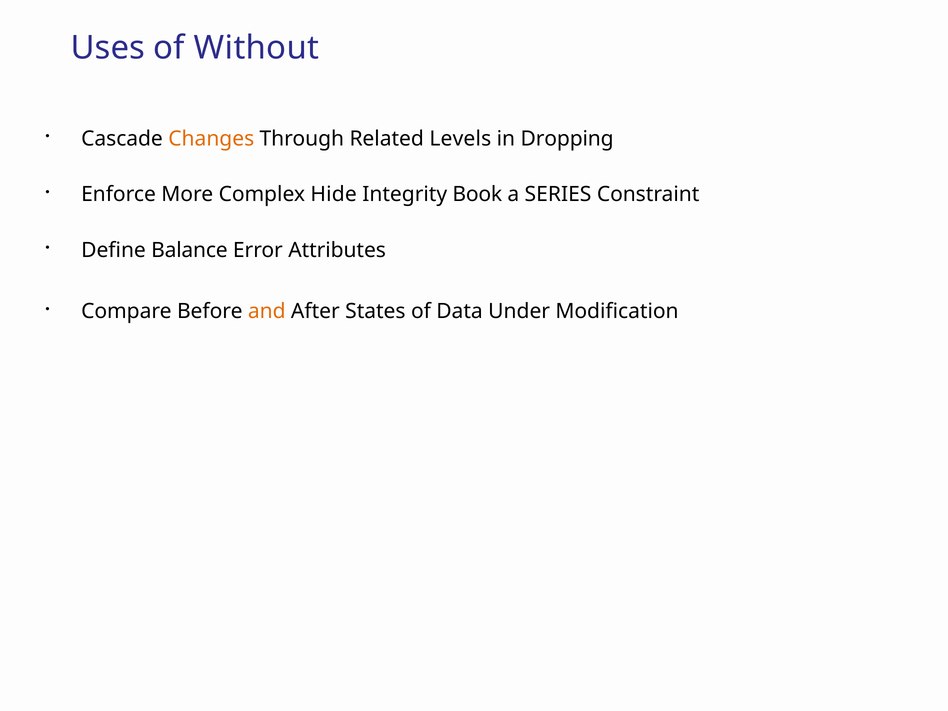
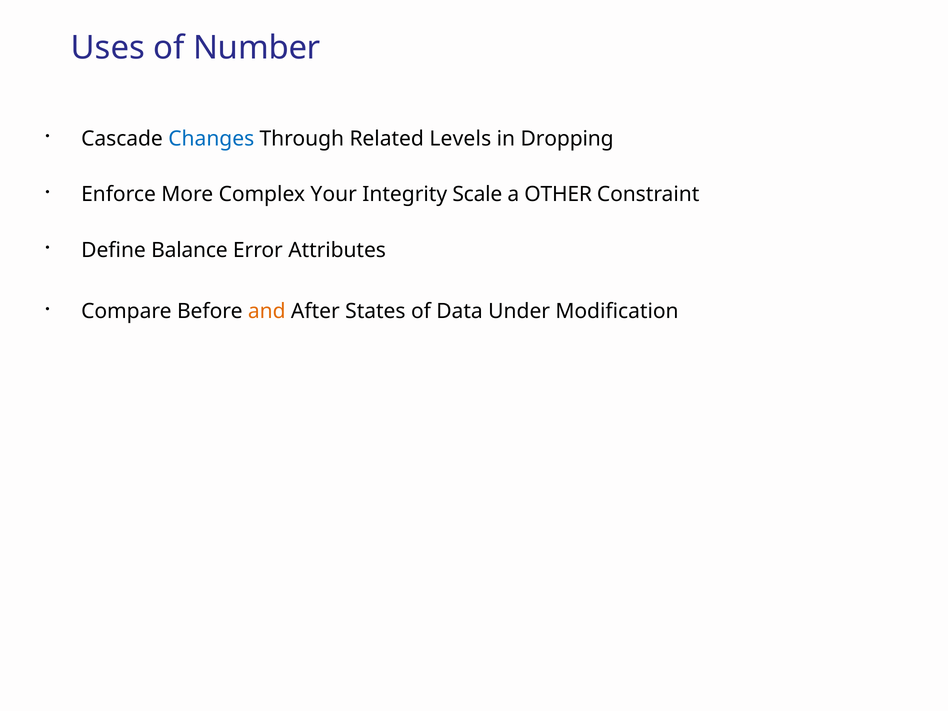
Without: Without -> Number (257, 48)
Changes colour: orange -> blue (211, 139)
Hide: Hide -> Your (334, 194)
Book: Book -> Scale (477, 194)
SERIES: SERIES -> OTHER (558, 194)
